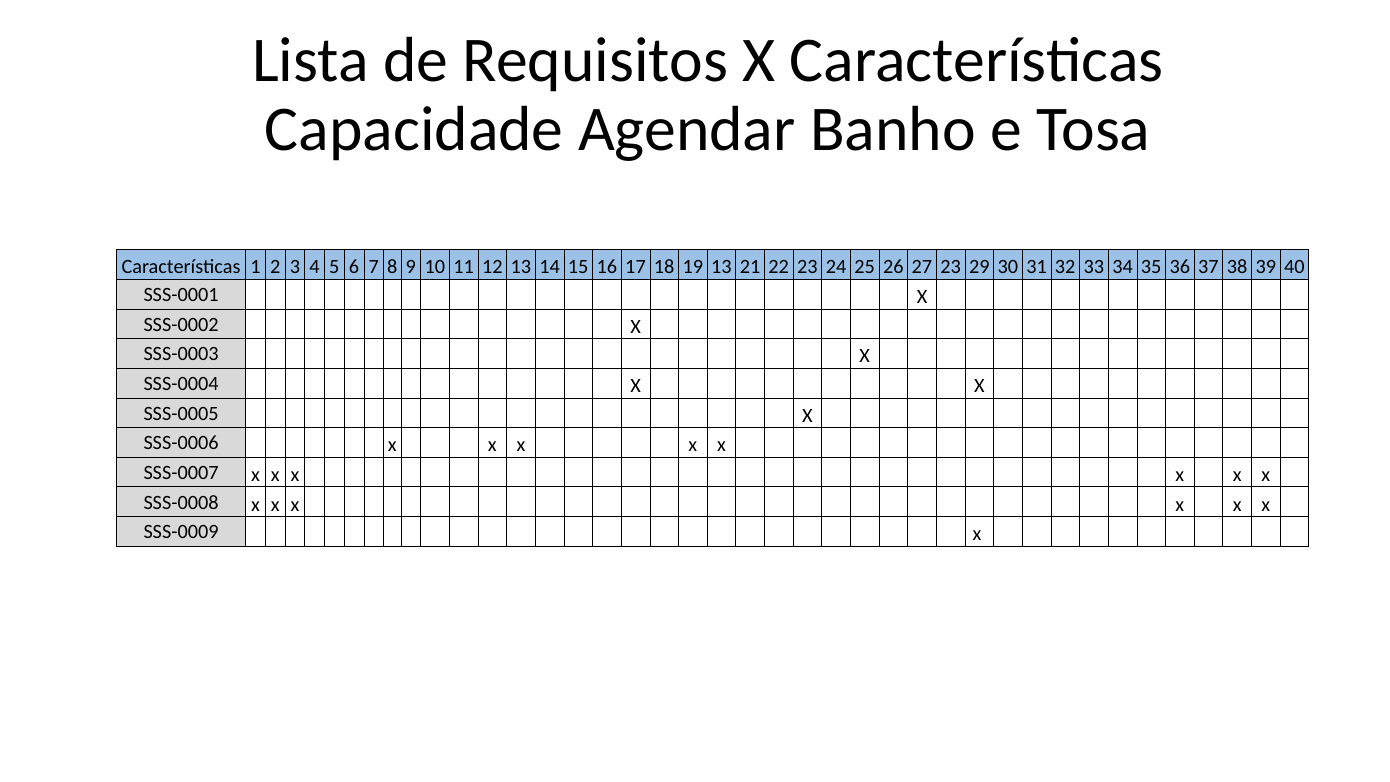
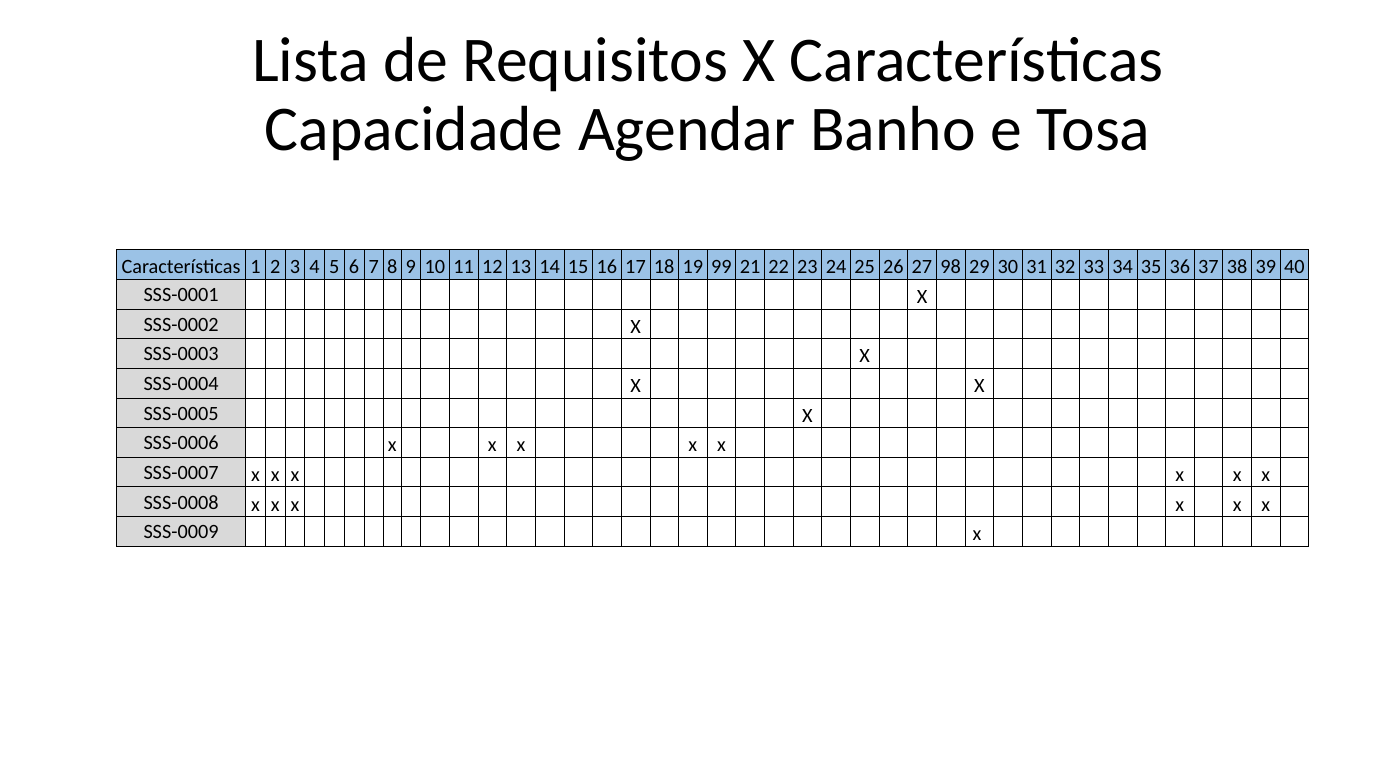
19 13: 13 -> 99 (721, 267)
27 23: 23 -> 98 (951, 267)
